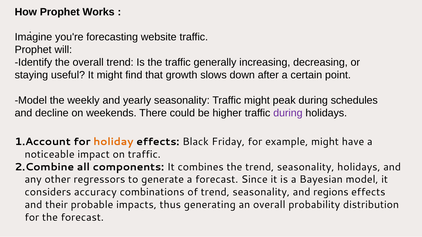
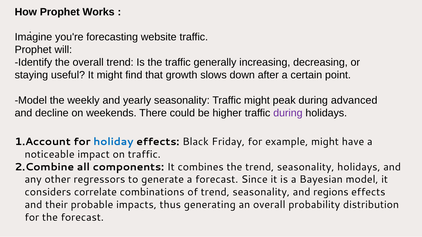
schedules: schedules -> advanced (354, 101)
holiday colour: orange -> blue (113, 142)
accuracy: accuracy -> correlate (95, 193)
